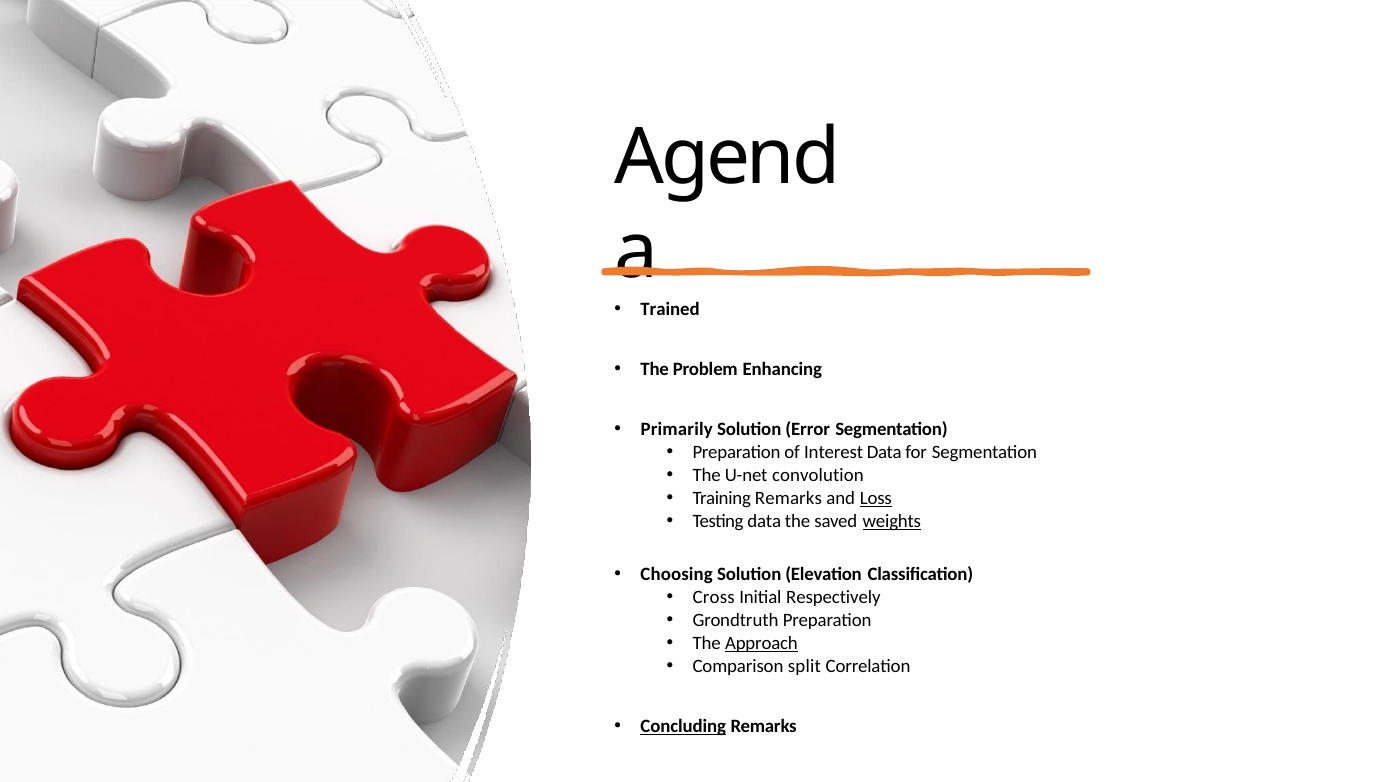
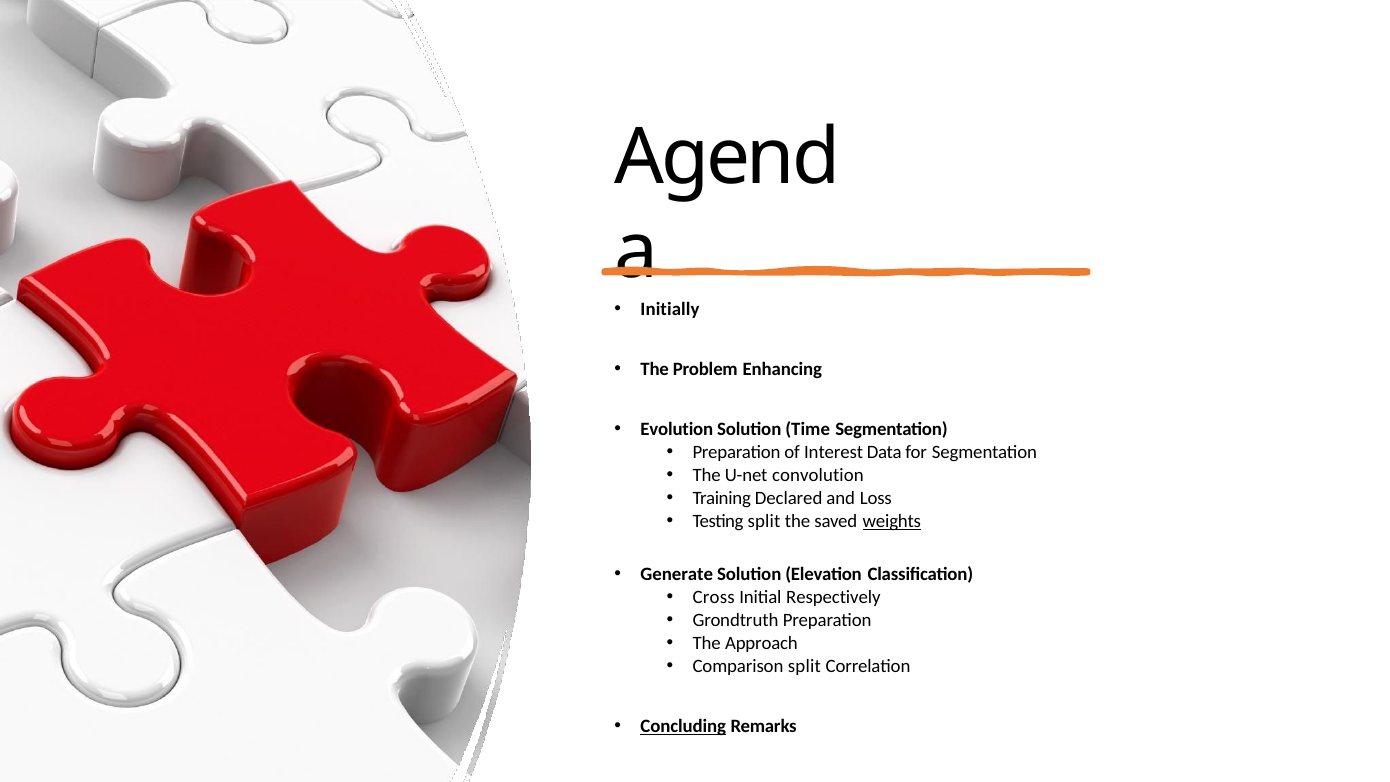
Trained: Trained -> Initially (670, 309)
Primarily: Primarily -> Evolution (677, 429)
Error: Error -> Time (808, 429)
Training Remarks: Remarks -> Declared (789, 498)
Loss underline: present -> none (876, 498)
Testing data: data -> split (764, 521)
Choosing: Choosing -> Generate (677, 574)
Approach underline: present -> none (761, 643)
